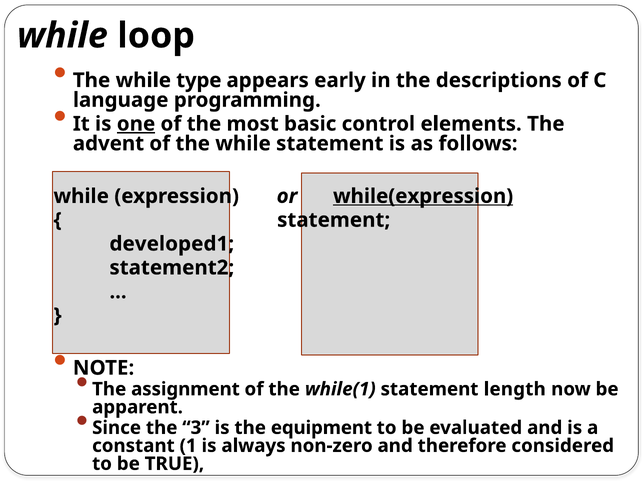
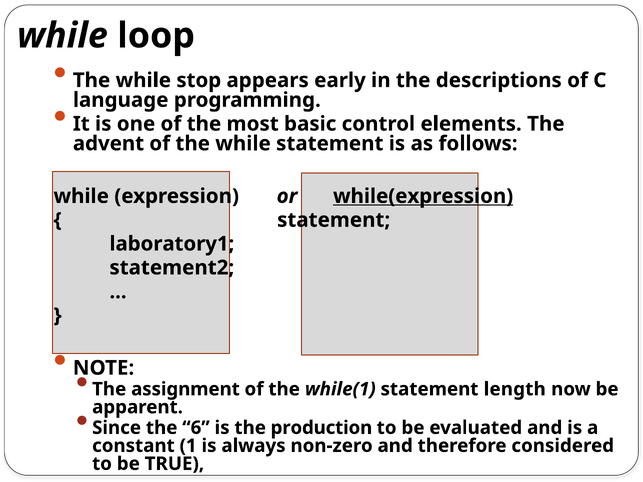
type: type -> stop (199, 80)
one underline: present -> none (136, 124)
developed1: developed1 -> laboratory1 (172, 244)
3: 3 -> 6 (196, 428)
equipment: equipment -> production (321, 428)
